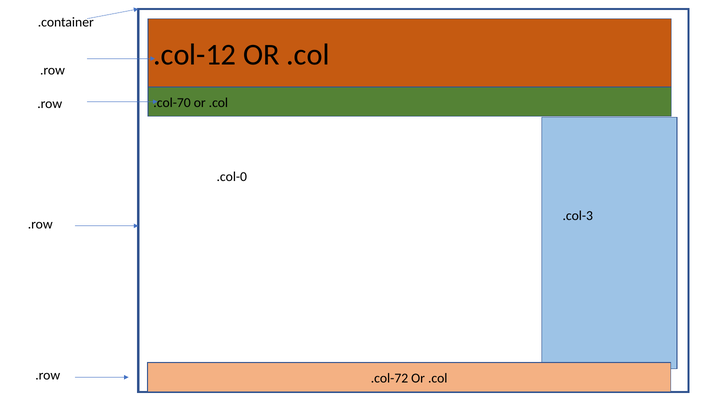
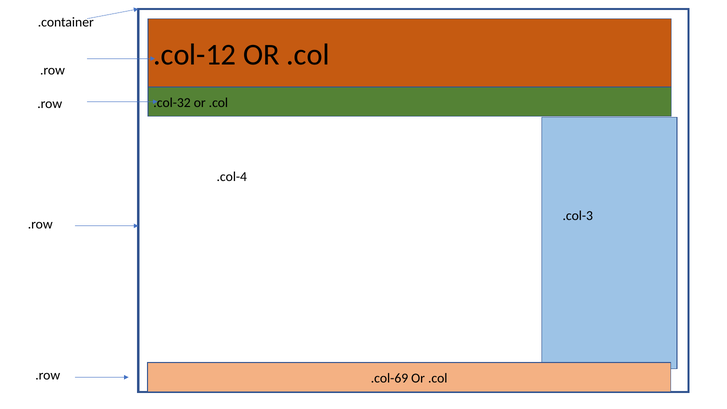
.col-70: .col-70 -> .col-32 (172, 103)
.col-0: .col-0 -> .col-4 (232, 177)
.col-72: .col-72 -> .col-69 (389, 378)
